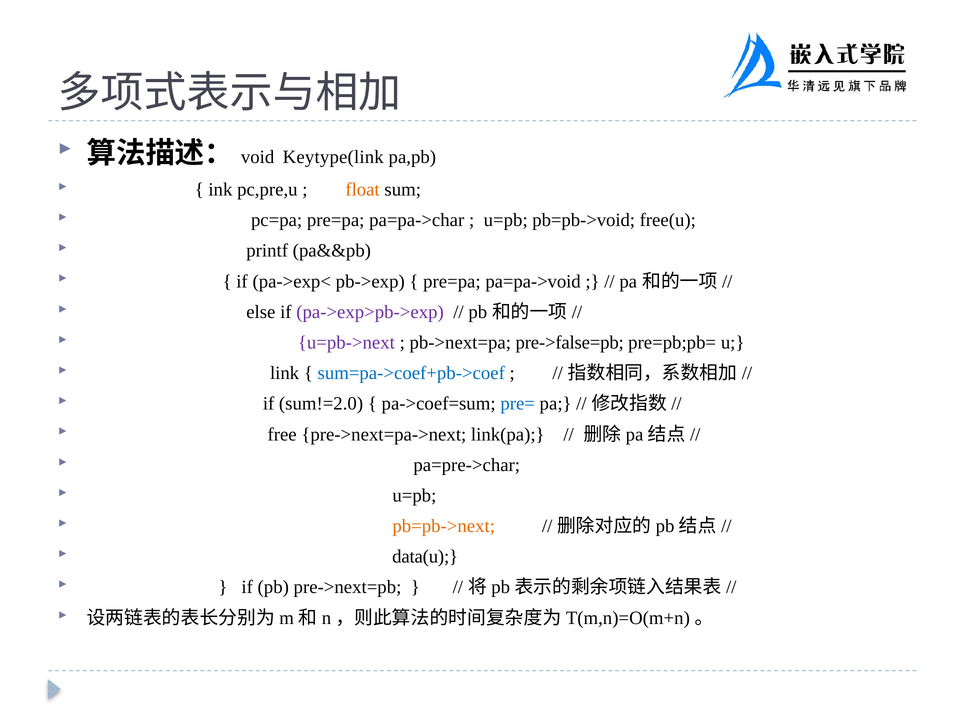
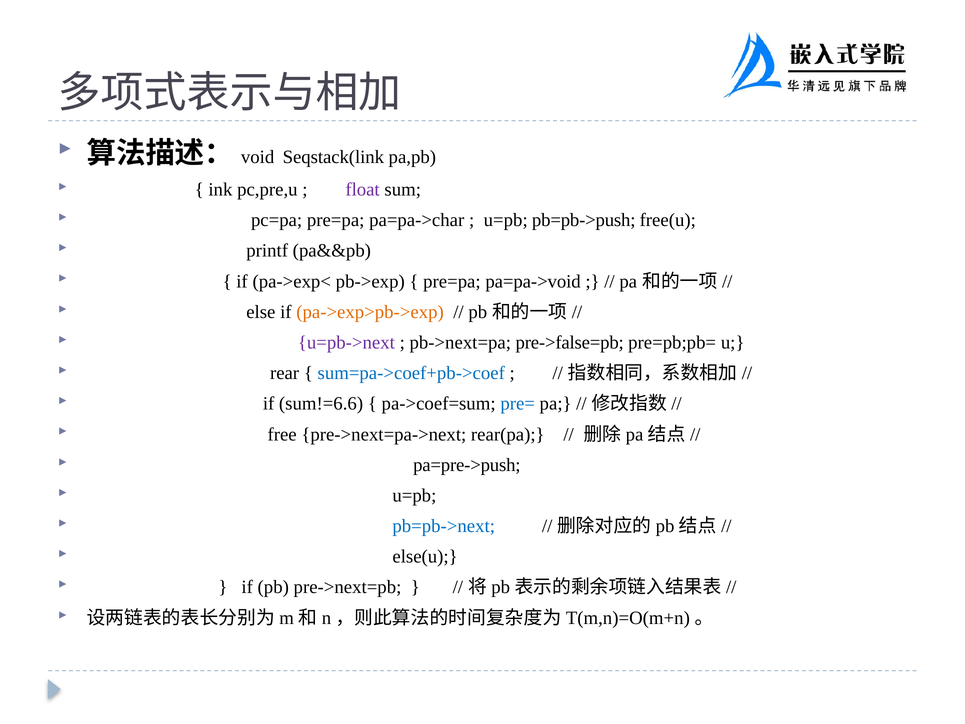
Keytype(link: Keytype(link -> Seqstack(link (333, 157)
float colour: orange -> purple (363, 190)
pb=pb->void: pb=pb->void -> pb=pb->push (584, 220)
pa->exp>pb->exp colour: purple -> orange (370, 312)
link: link -> rear (285, 373)
sum!=2.0: sum!=2.0 -> sum!=6.6 (321, 404)
link(pa: link(pa -> rear(pa (508, 434)
pa=pre->char: pa=pre->char -> pa=pre->push (467, 465)
pb=pb->next colour: orange -> blue (444, 526)
data(u: data(u -> else(u (425, 557)
